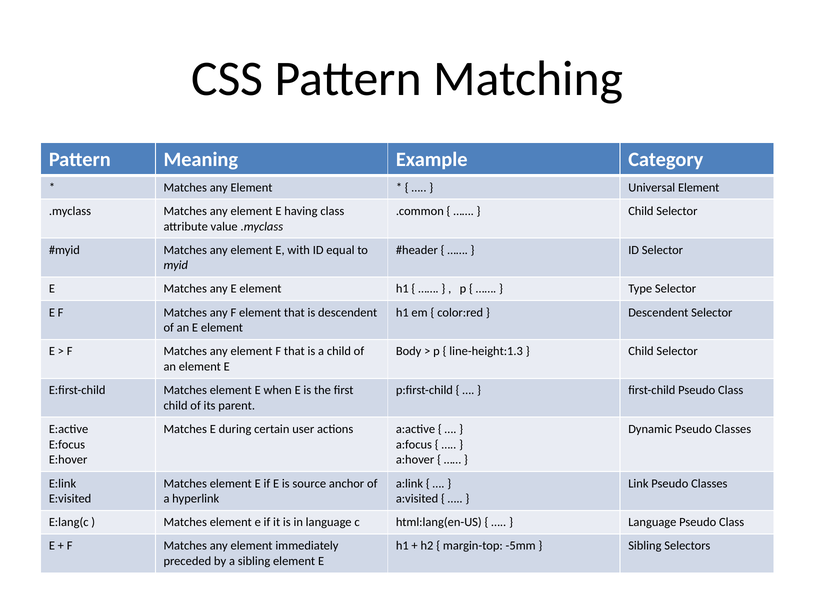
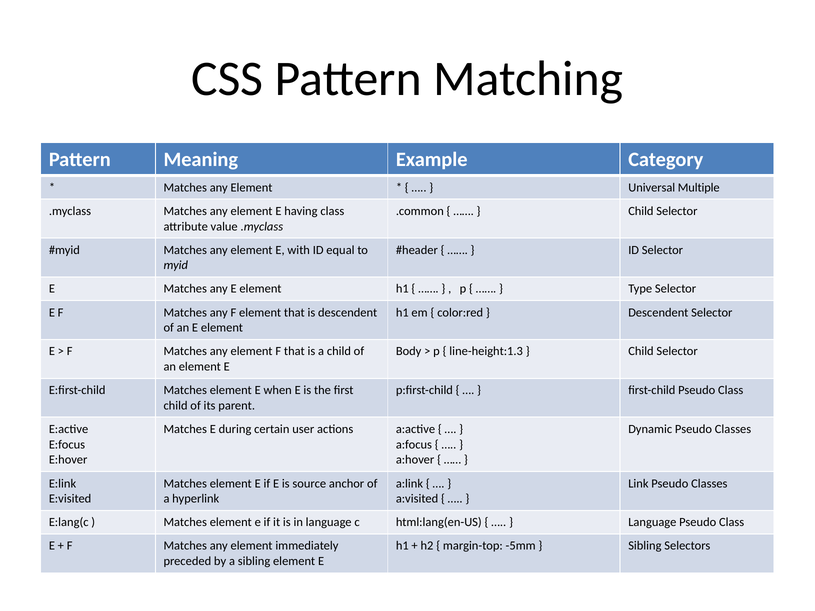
Universal Element: Element -> Multiple (699, 188)
